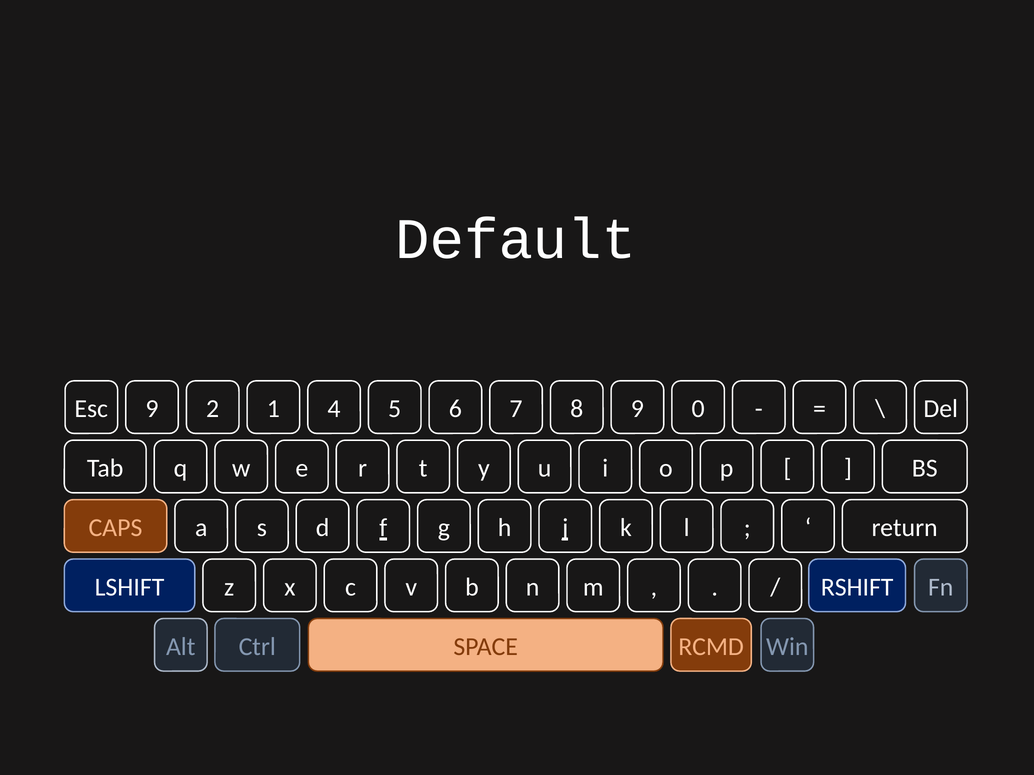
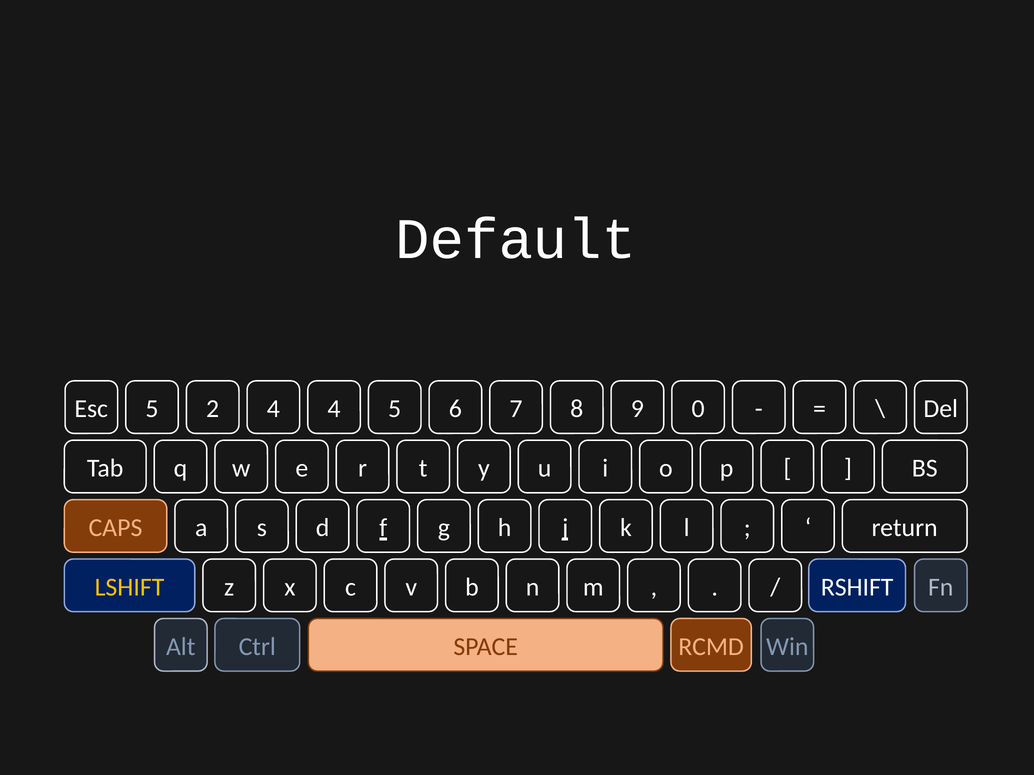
Esc 9: 9 -> 5 (152, 409)
2 1: 1 -> 4 (273, 409)
LSHIFT colour: white -> yellow (130, 588)
